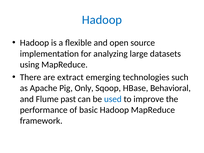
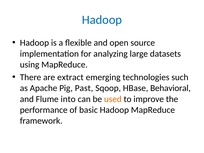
Only: Only -> Past (84, 88)
past: past -> into (68, 99)
used colour: blue -> orange (113, 99)
